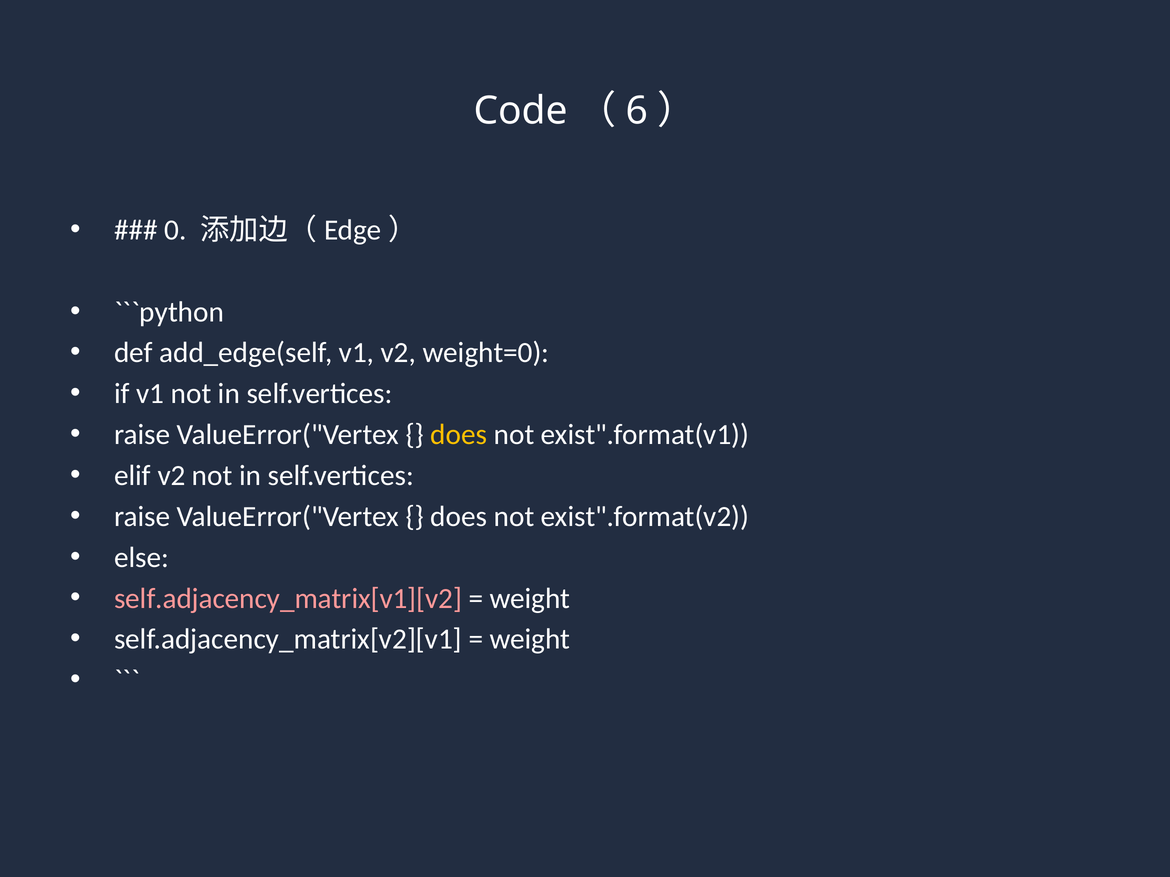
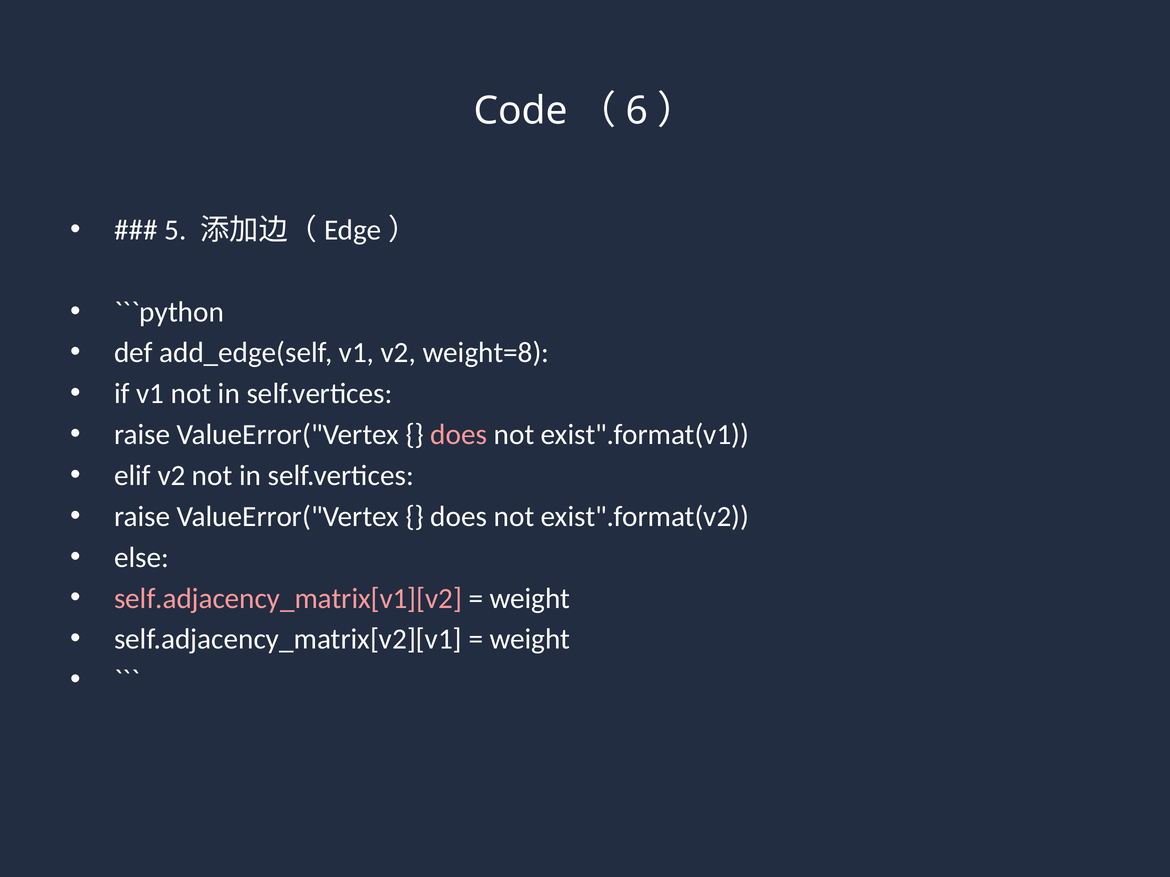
0: 0 -> 5 (175, 230)
weight=0: weight=0 -> weight=8 (486, 353)
does colour: yellow -> pink (459, 435)
